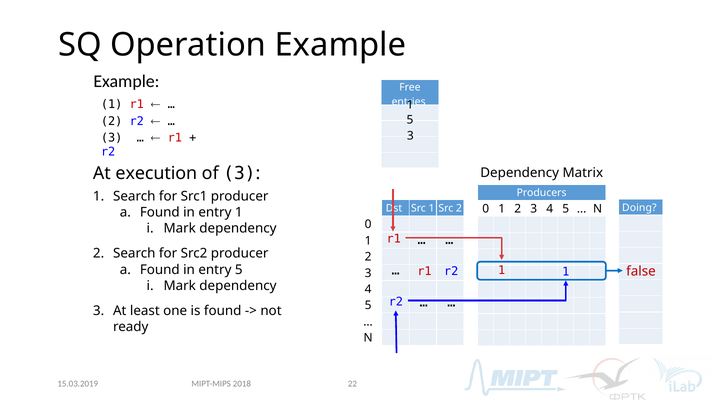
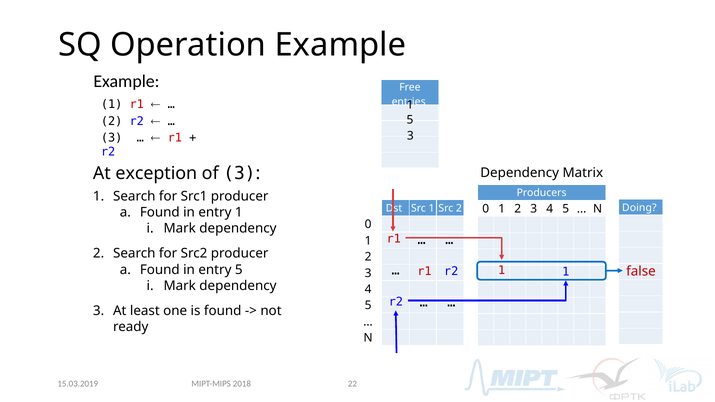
execution: execution -> exception (156, 174)
